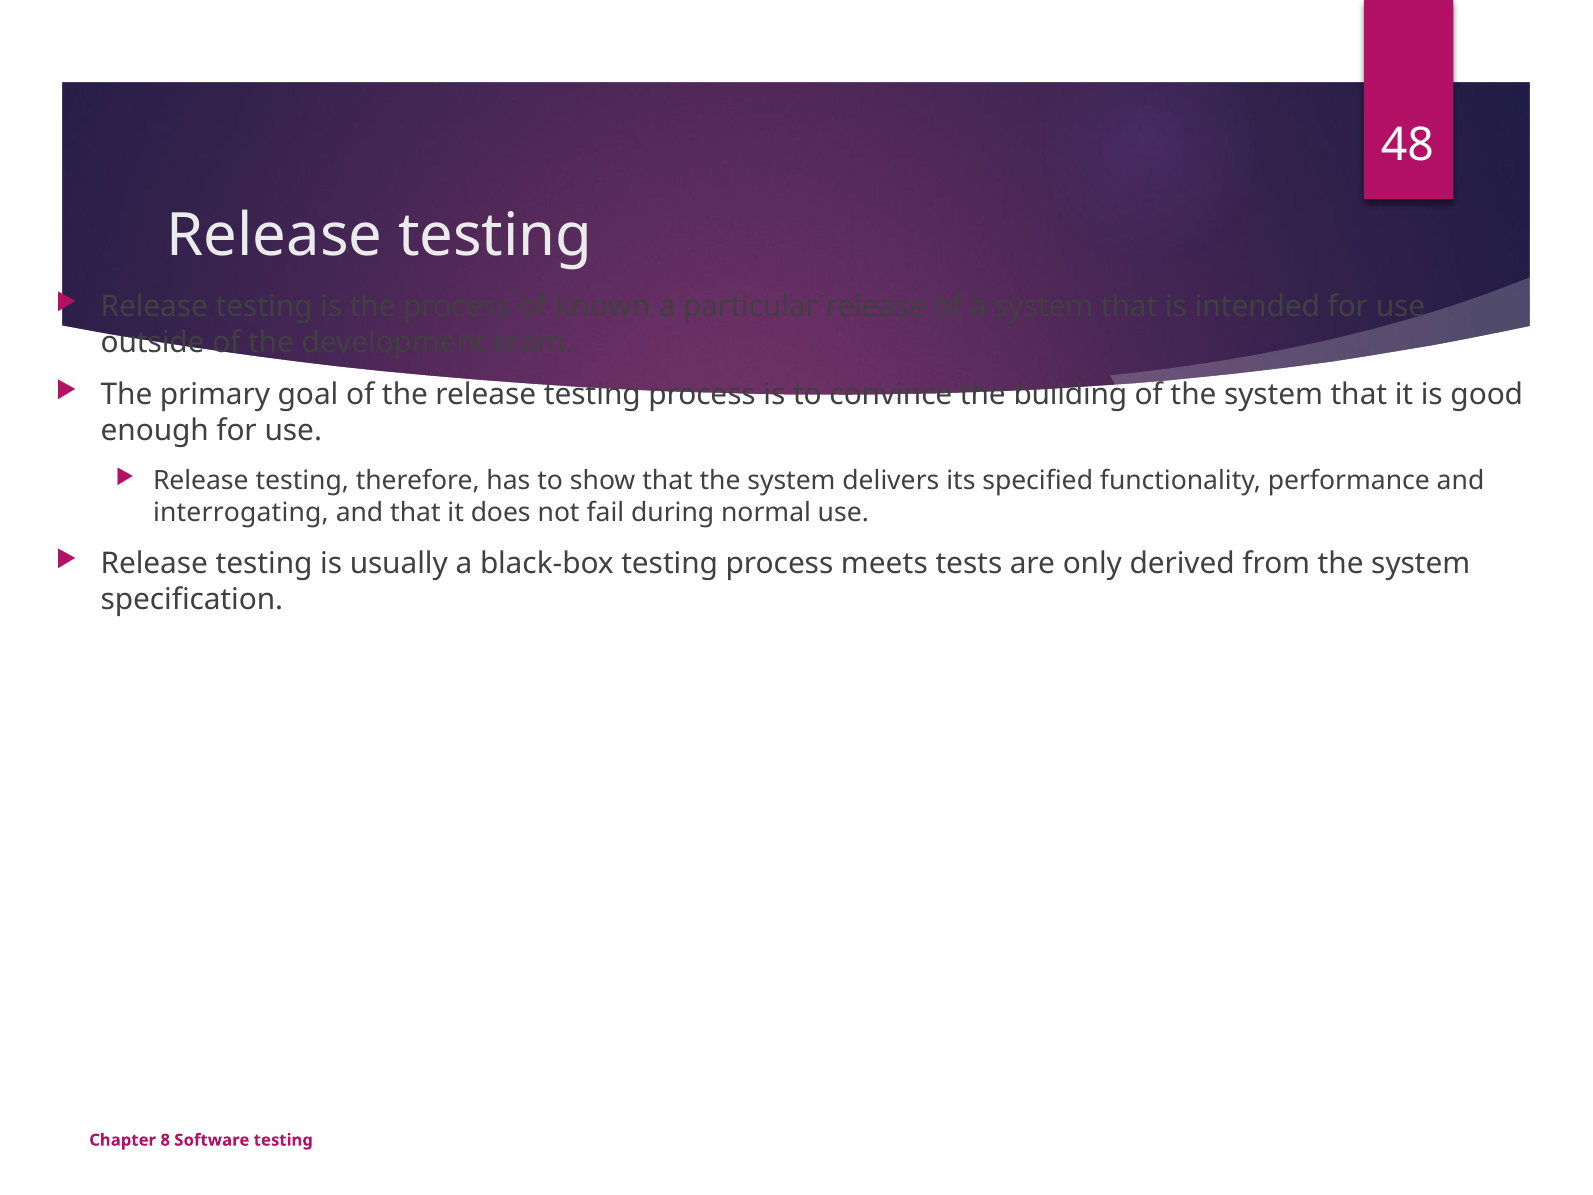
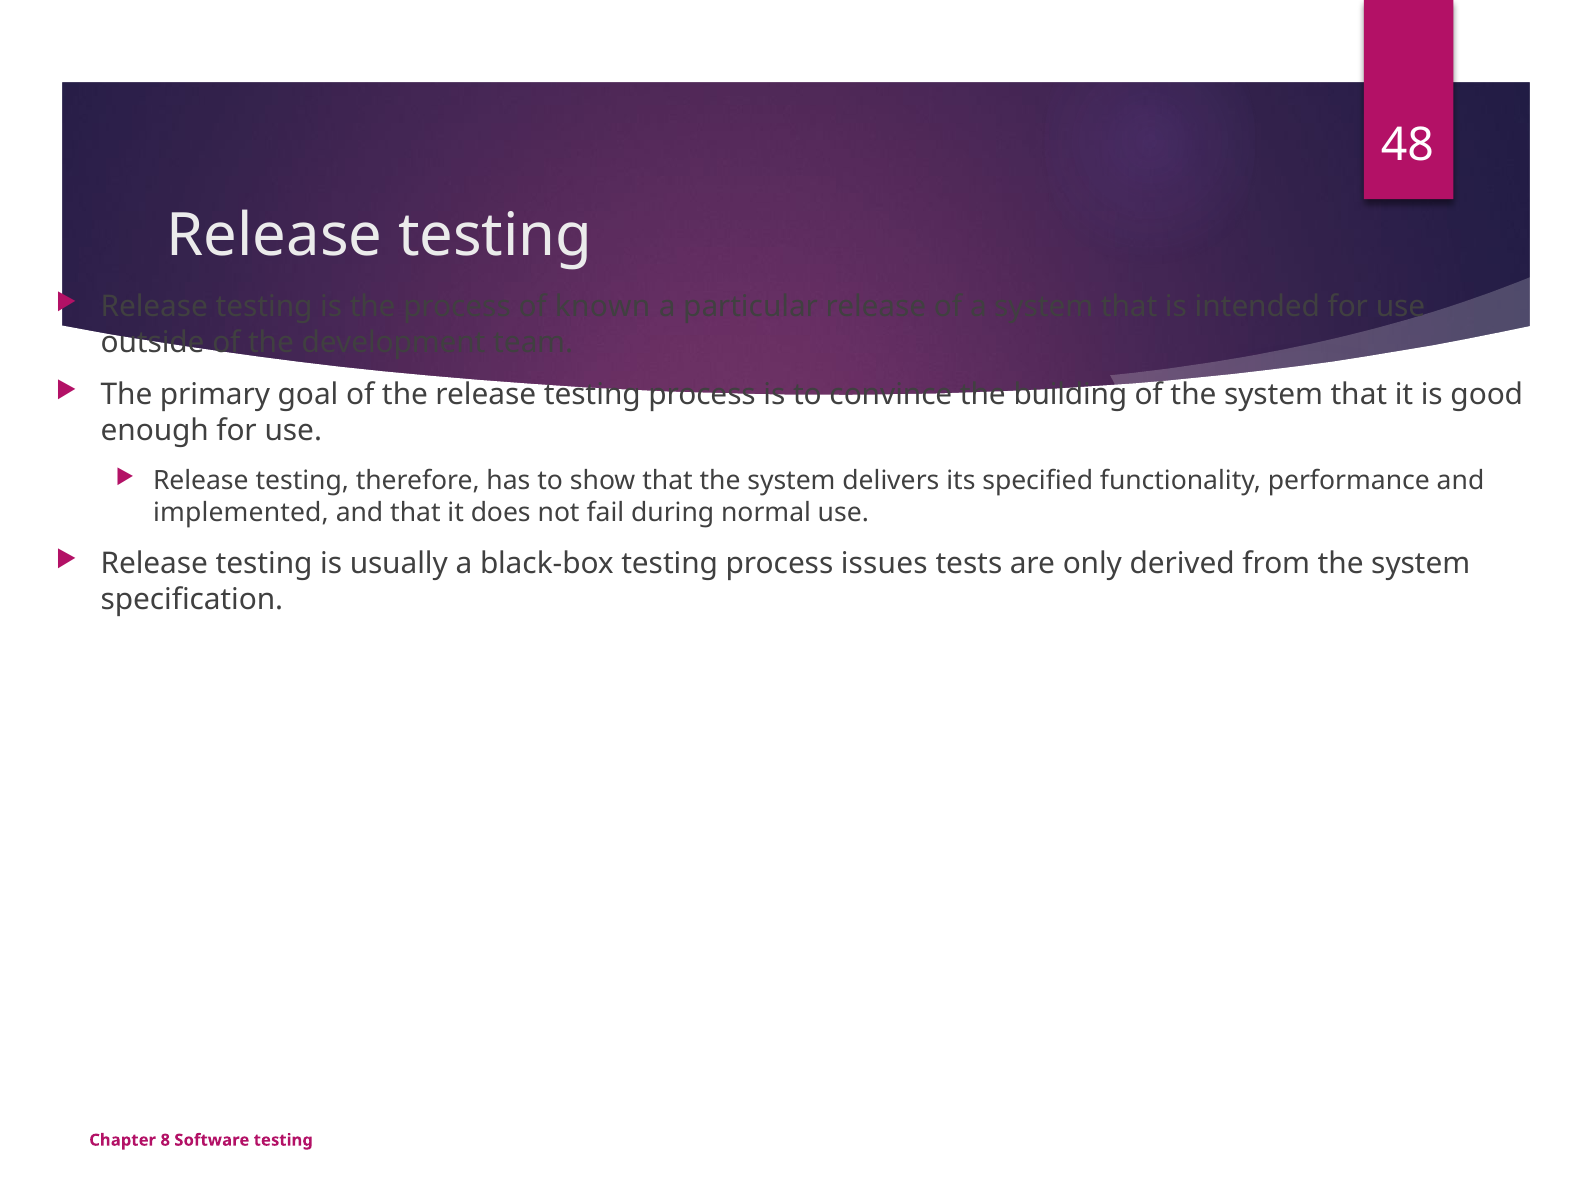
interrogating: interrogating -> implemented (241, 513)
meets: meets -> issues (884, 564)
